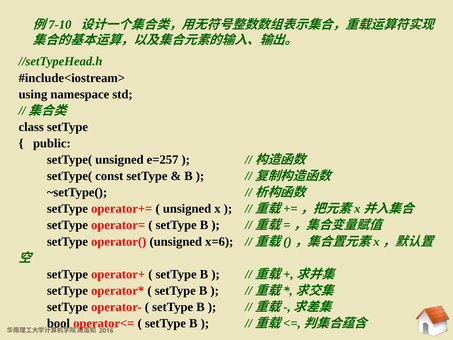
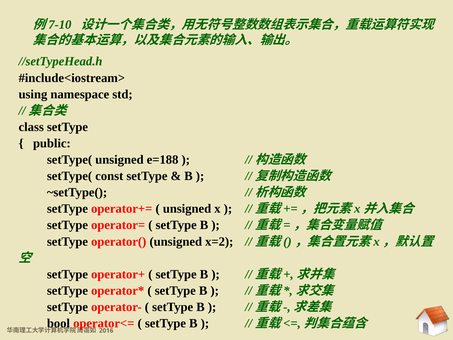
e=257: e=257 -> e=188 (163, 160)
x=6: x=6 -> x=2 (219, 241)
